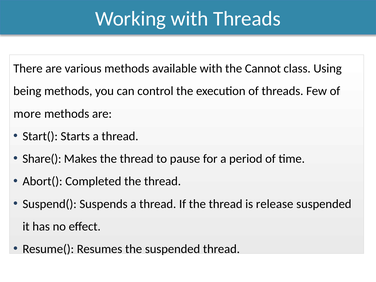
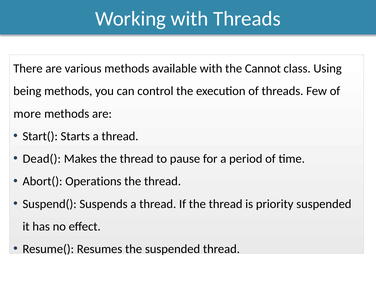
Share(: Share( -> Dead( (42, 159)
Completed: Completed -> Operations (93, 181)
release: release -> priority (275, 204)
